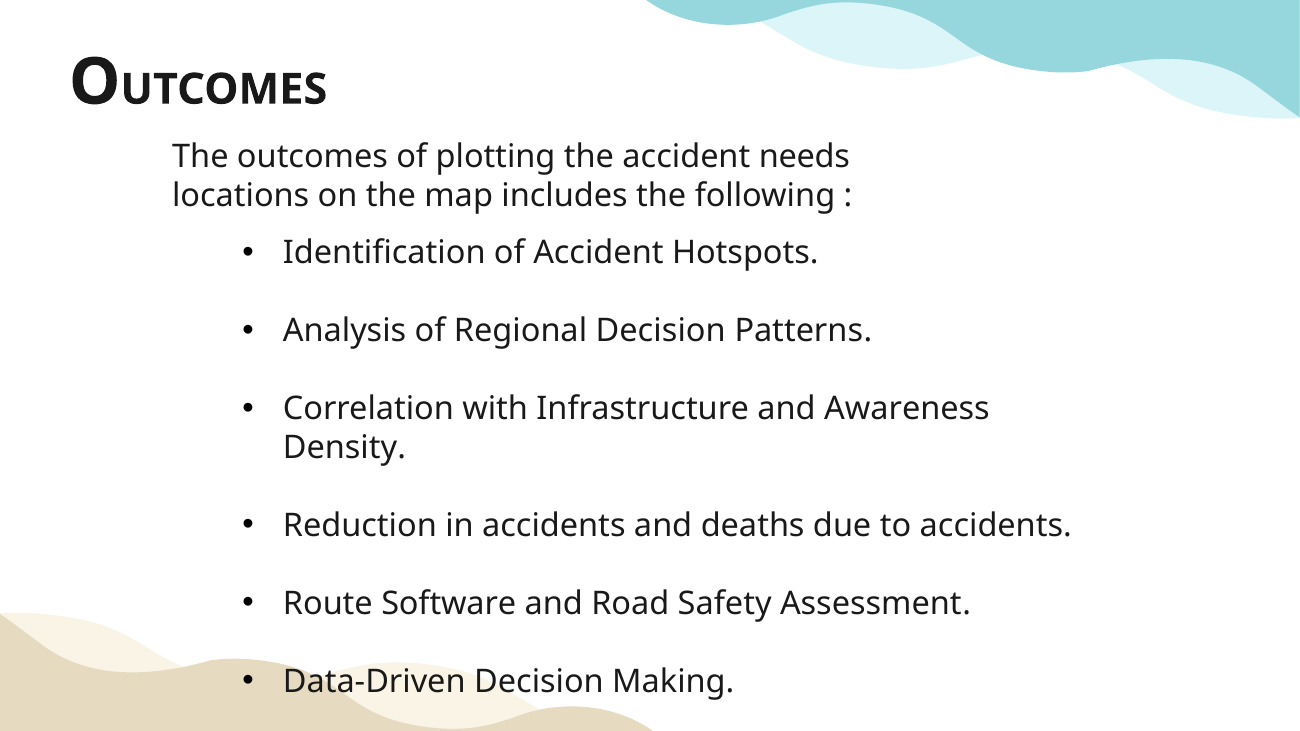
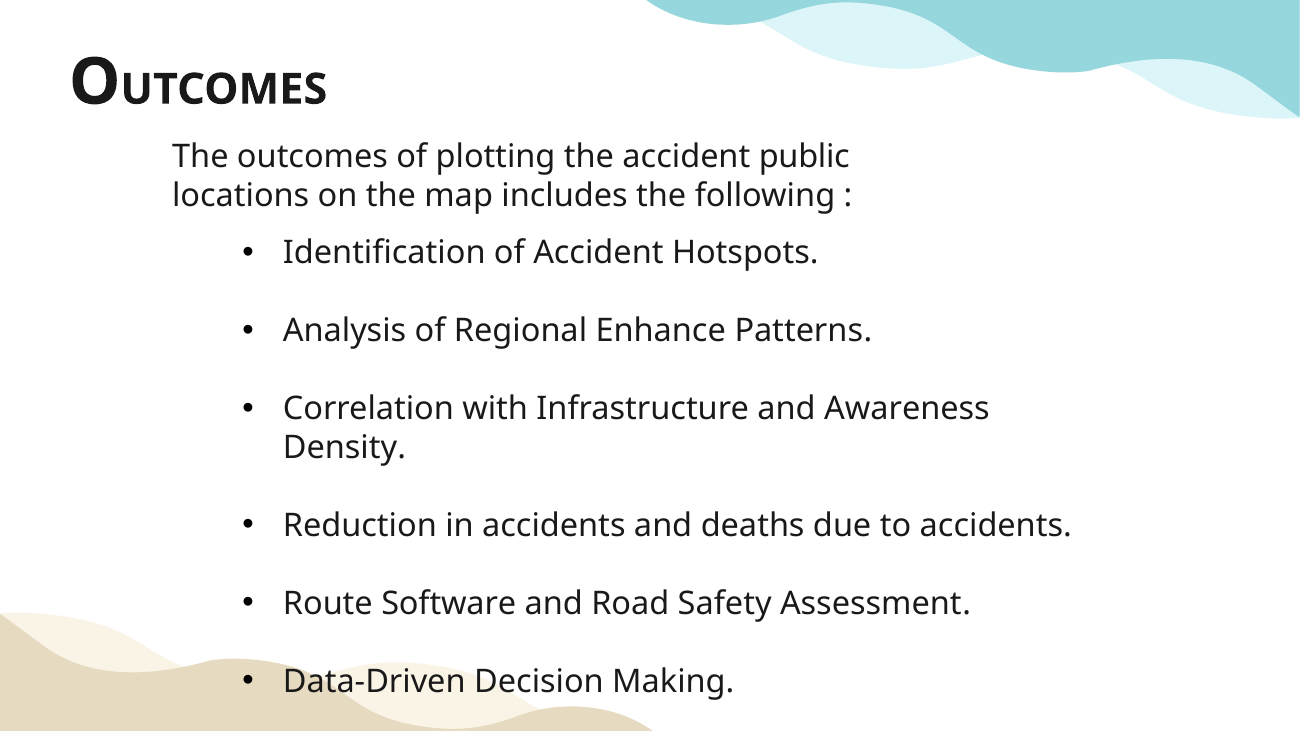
needs: needs -> public (804, 157)
Regional Decision: Decision -> Enhance (661, 331)
